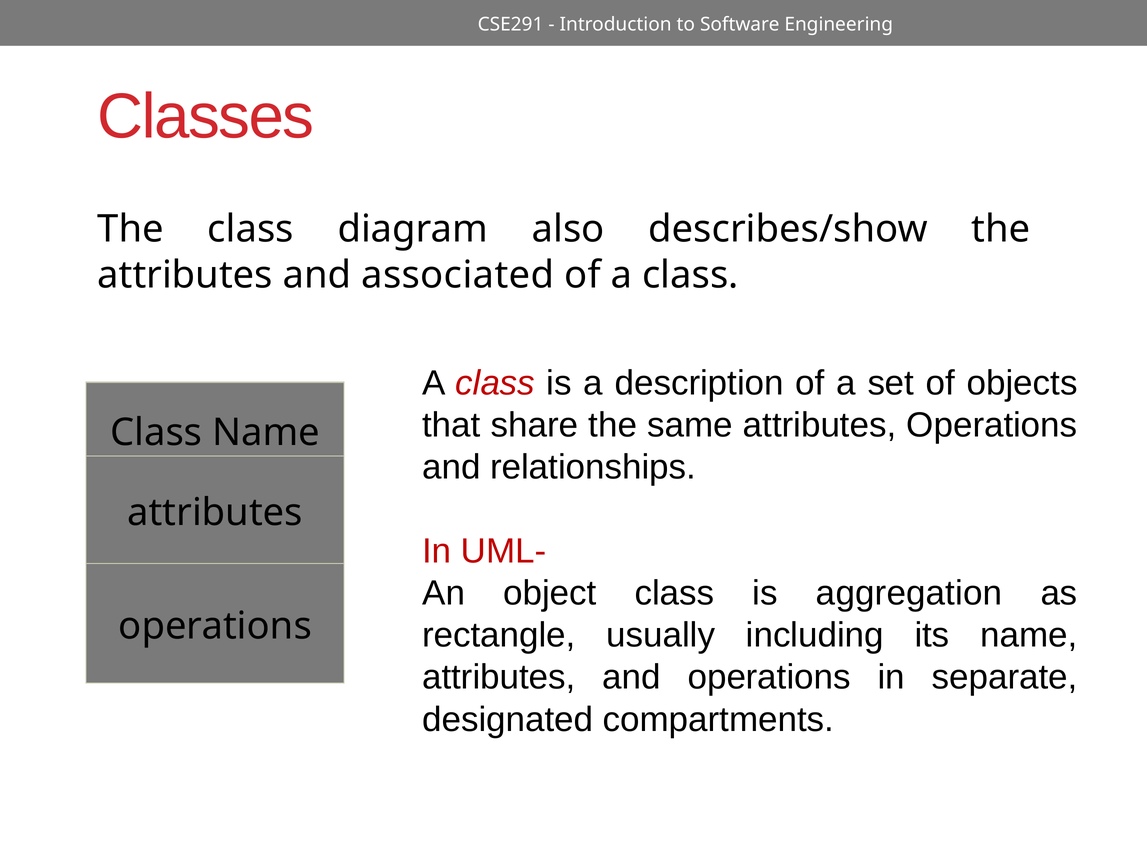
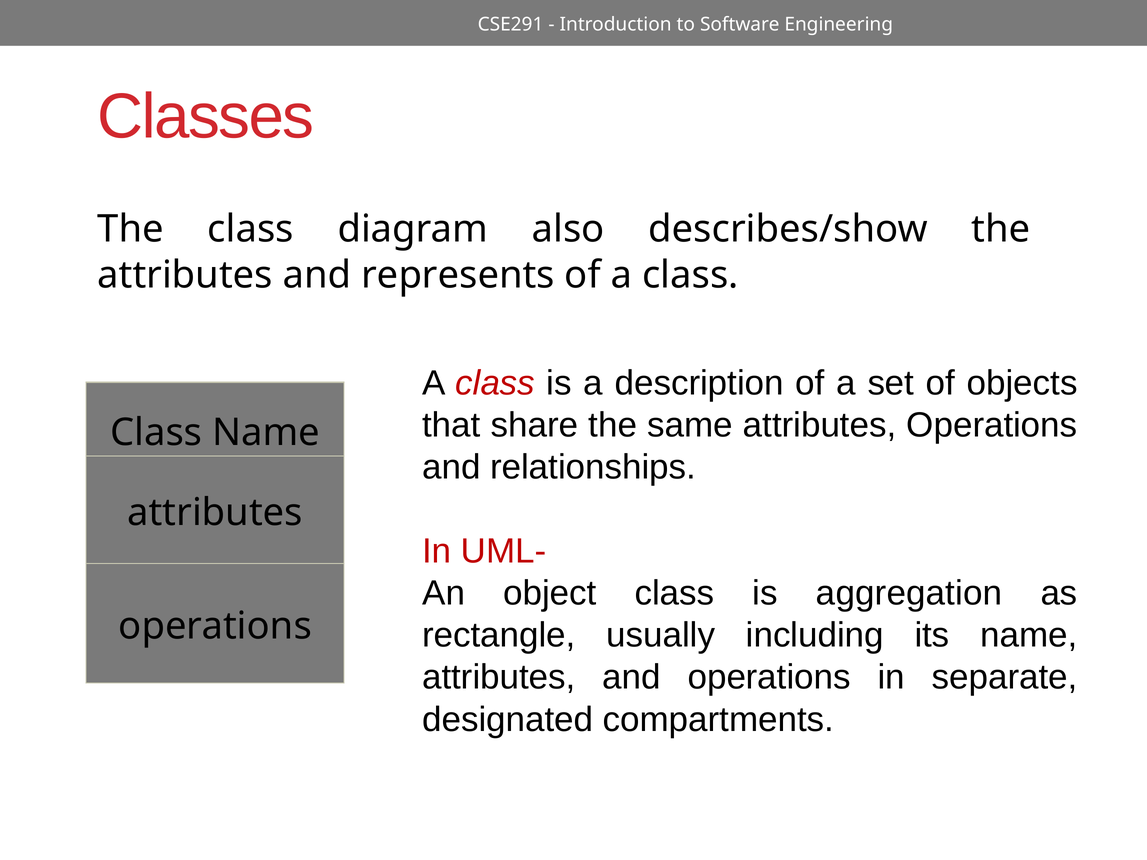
associated: associated -> represents (458, 275)
